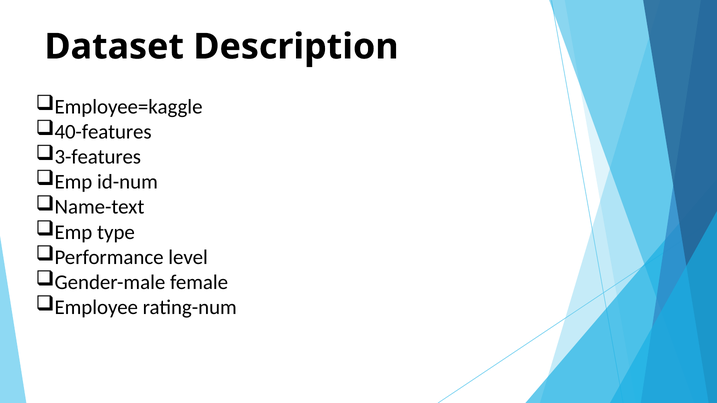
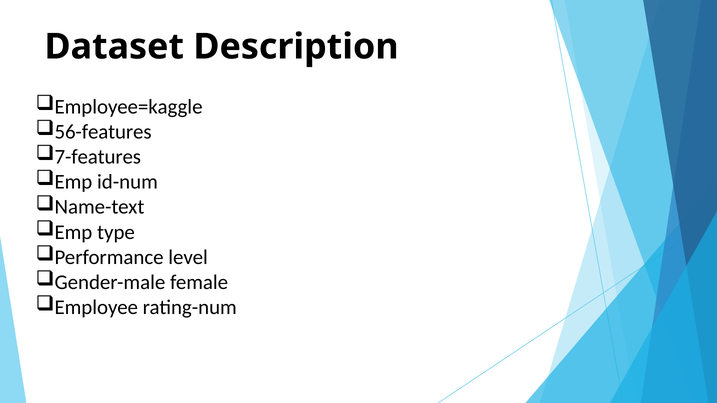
40-features: 40-features -> 56-features (103, 132)
3-features: 3-features -> 7-features (98, 157)
